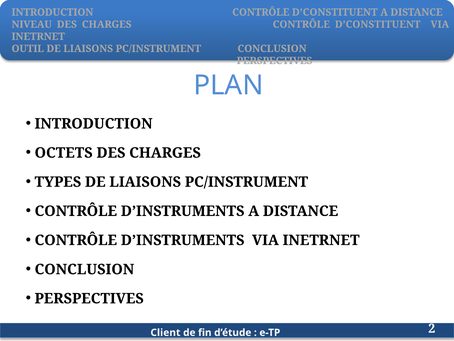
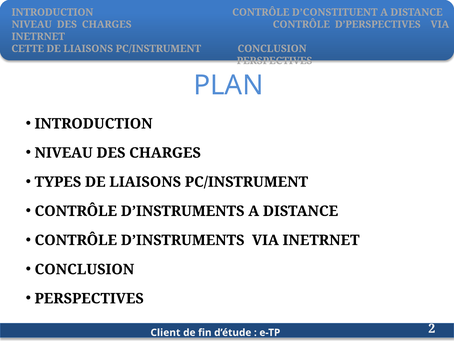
CHARGES CONTRÔLE D’CONSTITUENT: D’CONSTITUENT -> D’PERSPECTIVES (378, 24)
OUTIL: OUTIL -> CETTE (28, 49)
OCTETS: OCTETS -> NIVEAU (64, 153)
